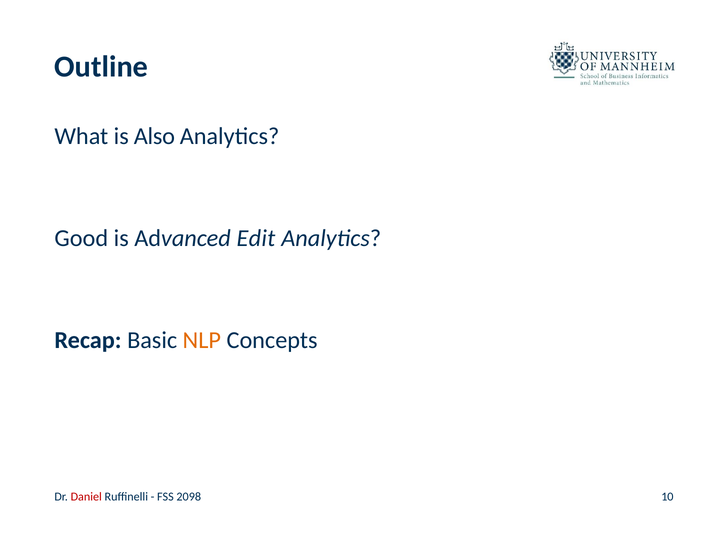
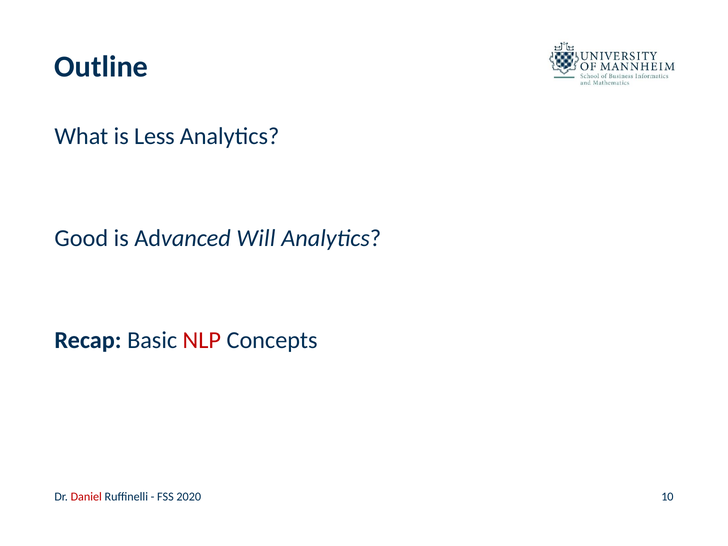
Also: Also -> Less (154, 136)
Edit: Edit -> Will (256, 238)
NLP colour: orange -> red (202, 340)
2098: 2098 -> 2020 (189, 497)
